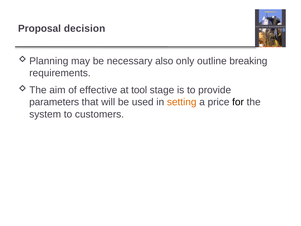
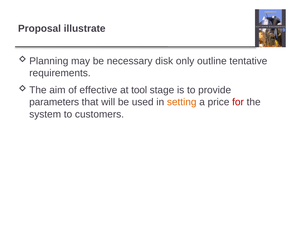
decision: decision -> illustrate (85, 29)
also: also -> disk (164, 61)
breaking: breaking -> tentative (248, 61)
for colour: black -> red (238, 102)
